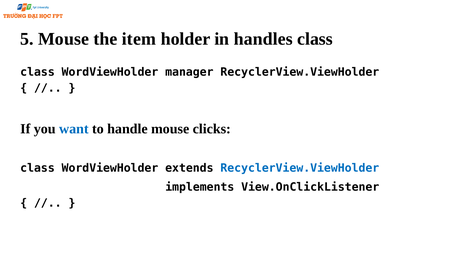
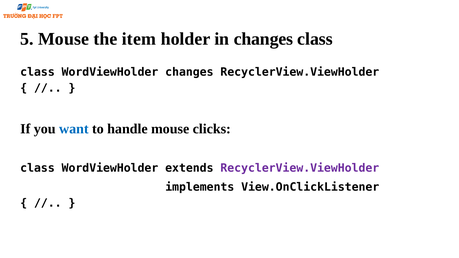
in handles: handles -> changes (263, 39)
WordViewHolder manager: manager -> changes (189, 72)
RecyclerView.ViewHolder colour: blue -> purple (300, 168)
